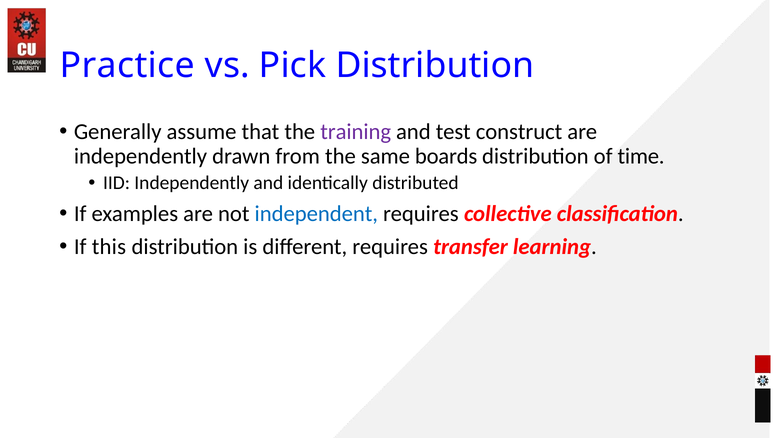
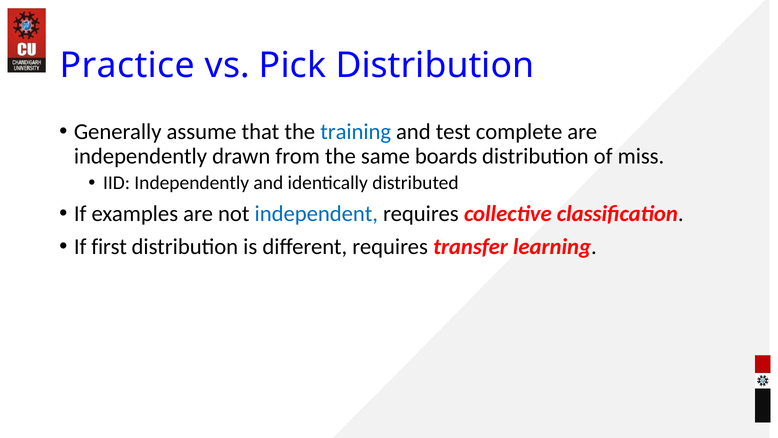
training colour: purple -> blue (356, 132)
construct: construct -> complete (519, 132)
time: time -> miss (641, 156)
this: this -> first (109, 246)
